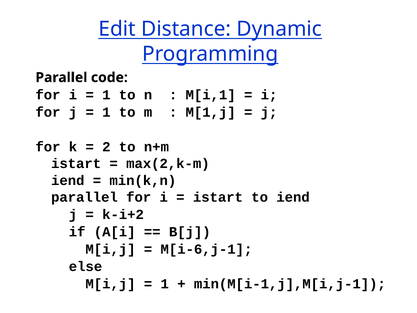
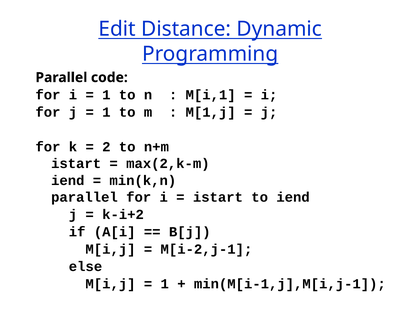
M[i-6,j-1: M[i-6,j-1 -> M[i-2,j-1 (206, 249)
